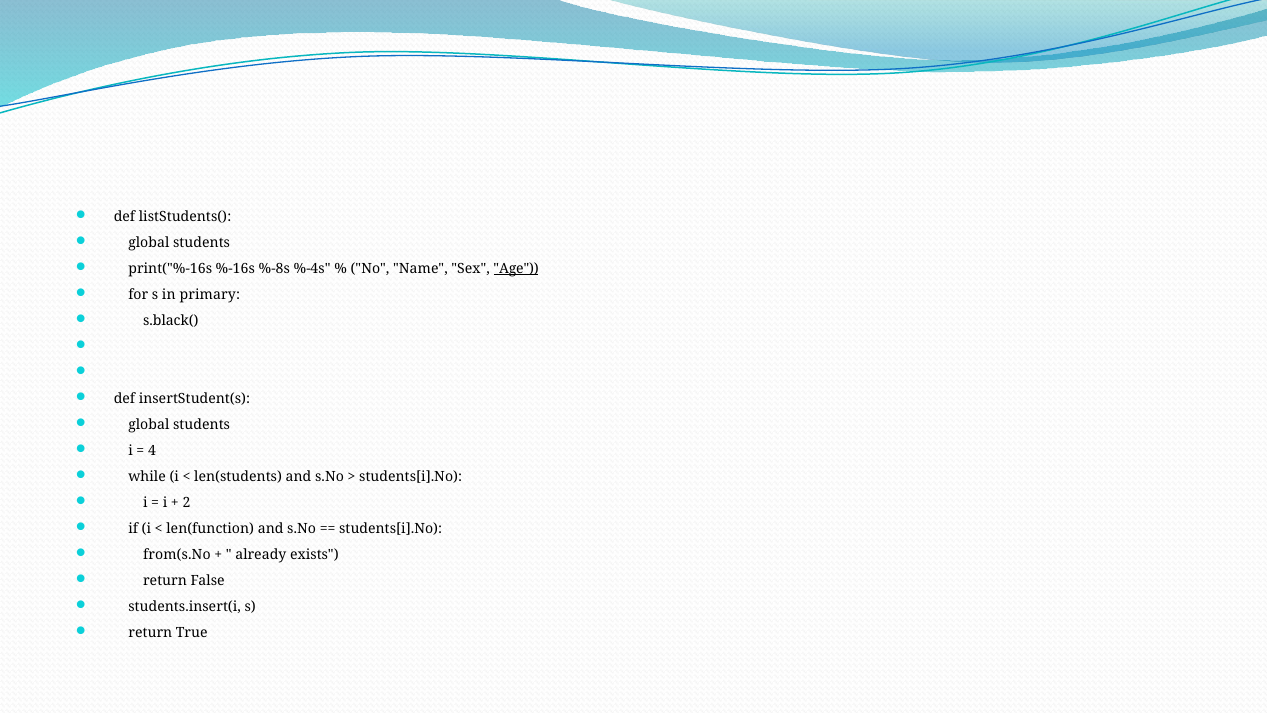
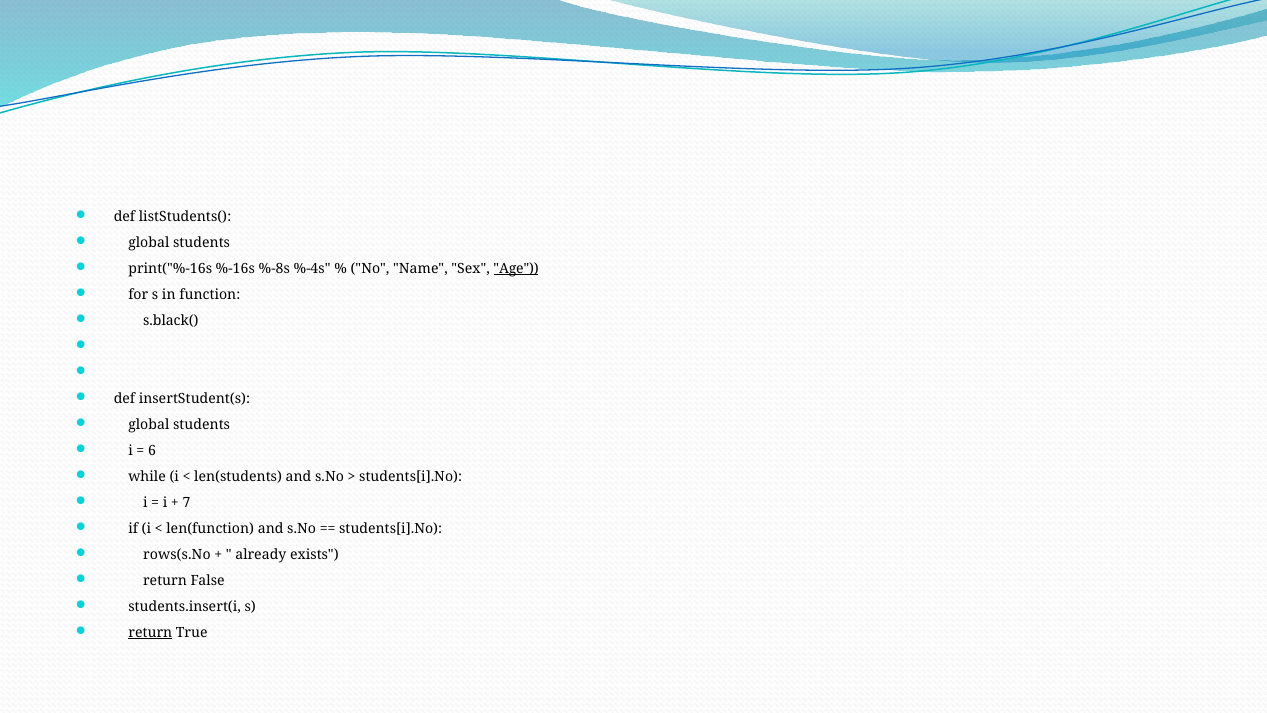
primary: primary -> function (210, 295)
4: 4 -> 6 (152, 451)
2: 2 -> 7 (187, 503)
from(s.No: from(s.No -> rows(s.No (177, 555)
return underline: none -> present (150, 633)
